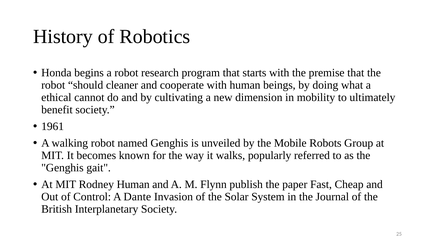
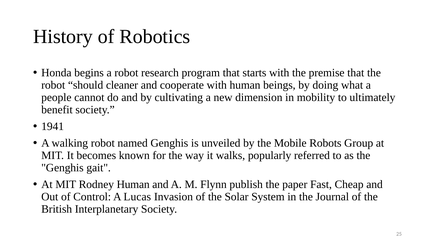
ethical: ethical -> people (56, 97)
1961: 1961 -> 1941 (53, 126)
Dante: Dante -> Lucas (137, 196)
